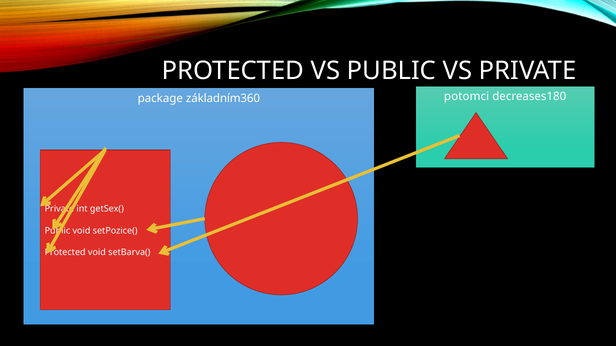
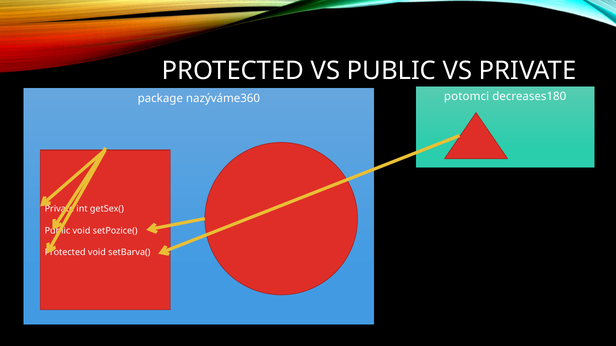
základním360: základním360 -> nazýváme360 (223, 98)
